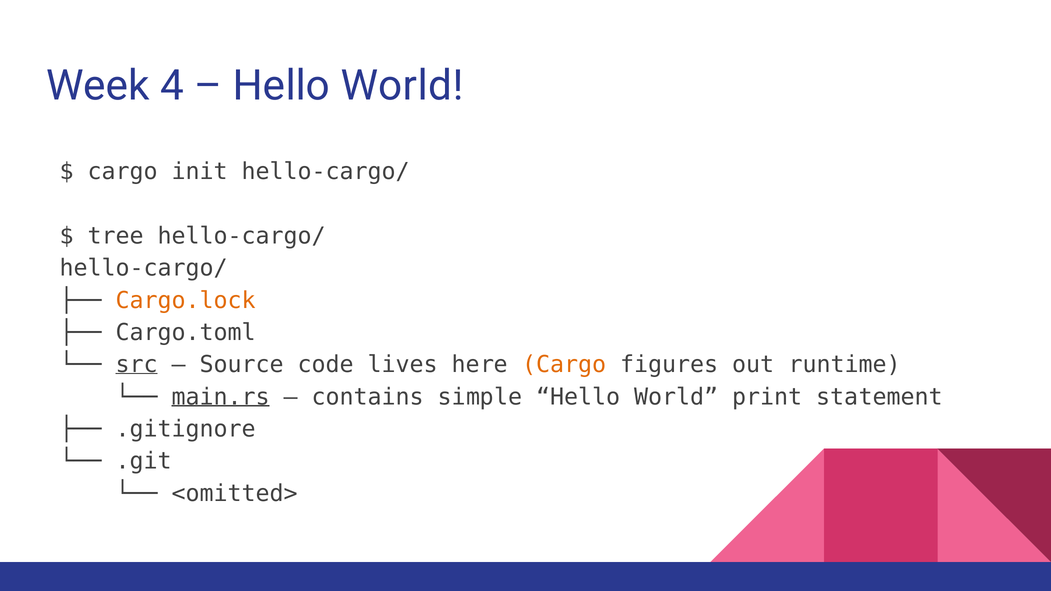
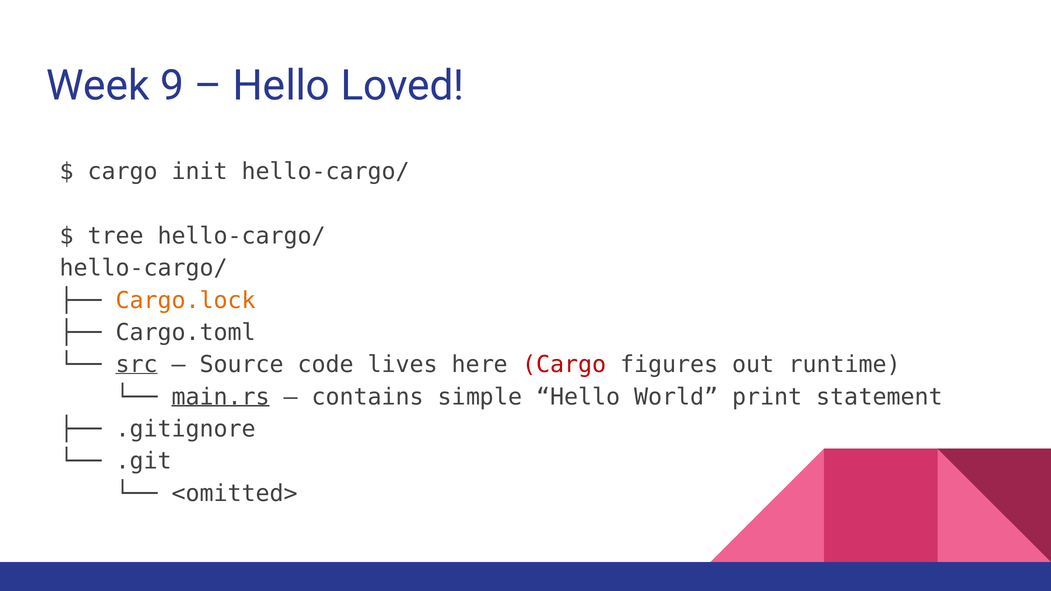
4: 4 -> 9 (172, 86)
World: World -> Loved (402, 86)
Cargo colour: orange -> red (564, 365)
